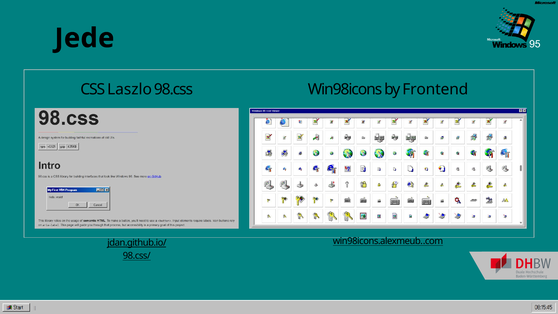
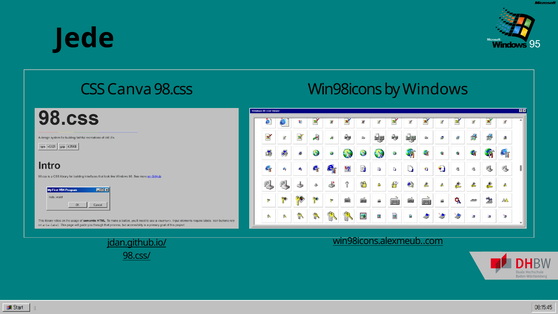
Laszlo: Laszlo -> Canva (129, 89)
Frontend: Frontend -> Windows (435, 89)
